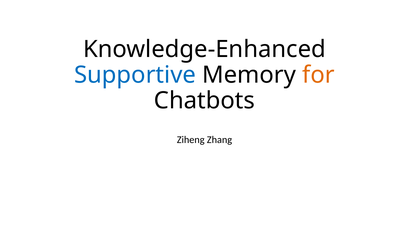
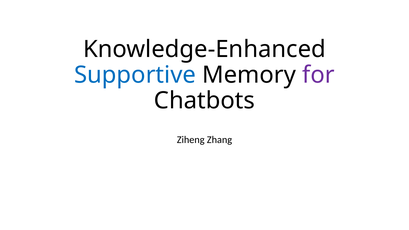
for colour: orange -> purple (318, 75)
